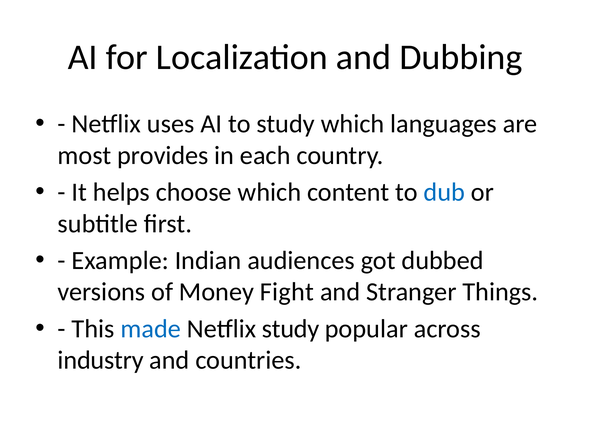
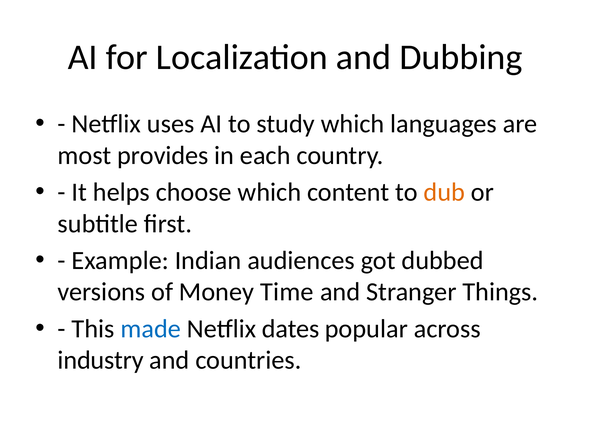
dub colour: blue -> orange (444, 192)
Fight: Fight -> Time (287, 292)
Netflix study: study -> dates (291, 329)
